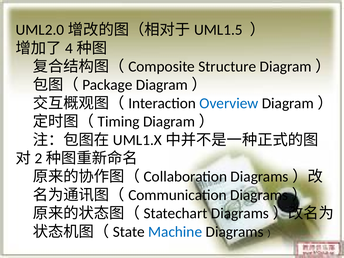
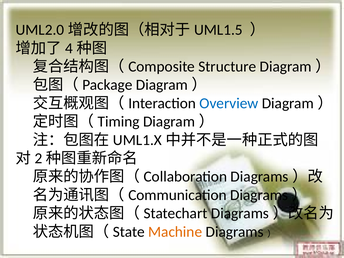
Machine colour: blue -> orange (175, 232)
